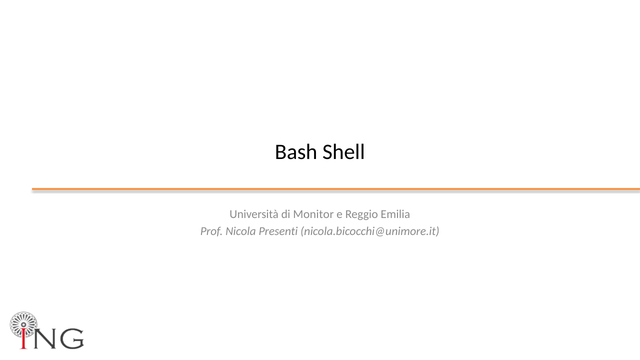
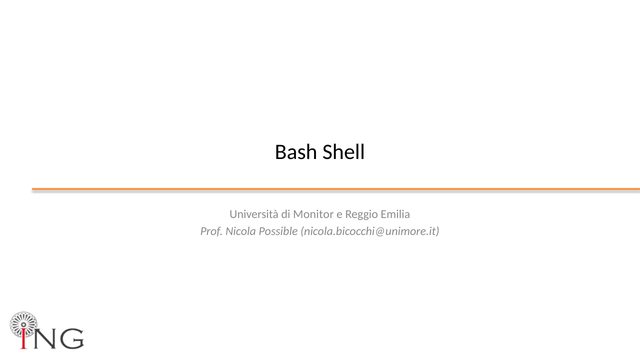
Presenti: Presenti -> Possible (278, 231)
